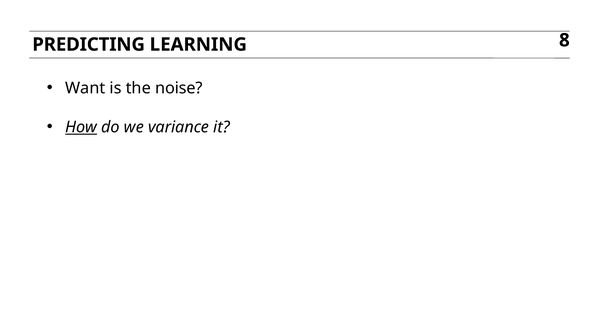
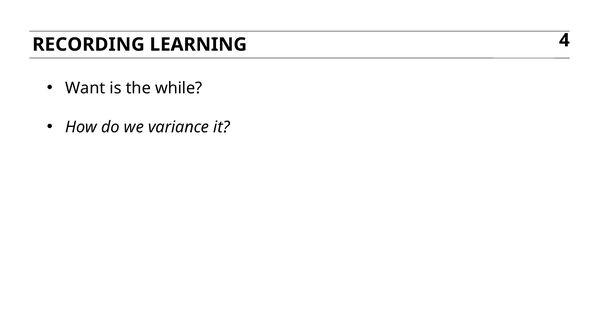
PREDICTING: PREDICTING -> RECORDING (88, 45)
8: 8 -> 4 (564, 40)
noise: noise -> while (179, 88)
How underline: present -> none (81, 127)
